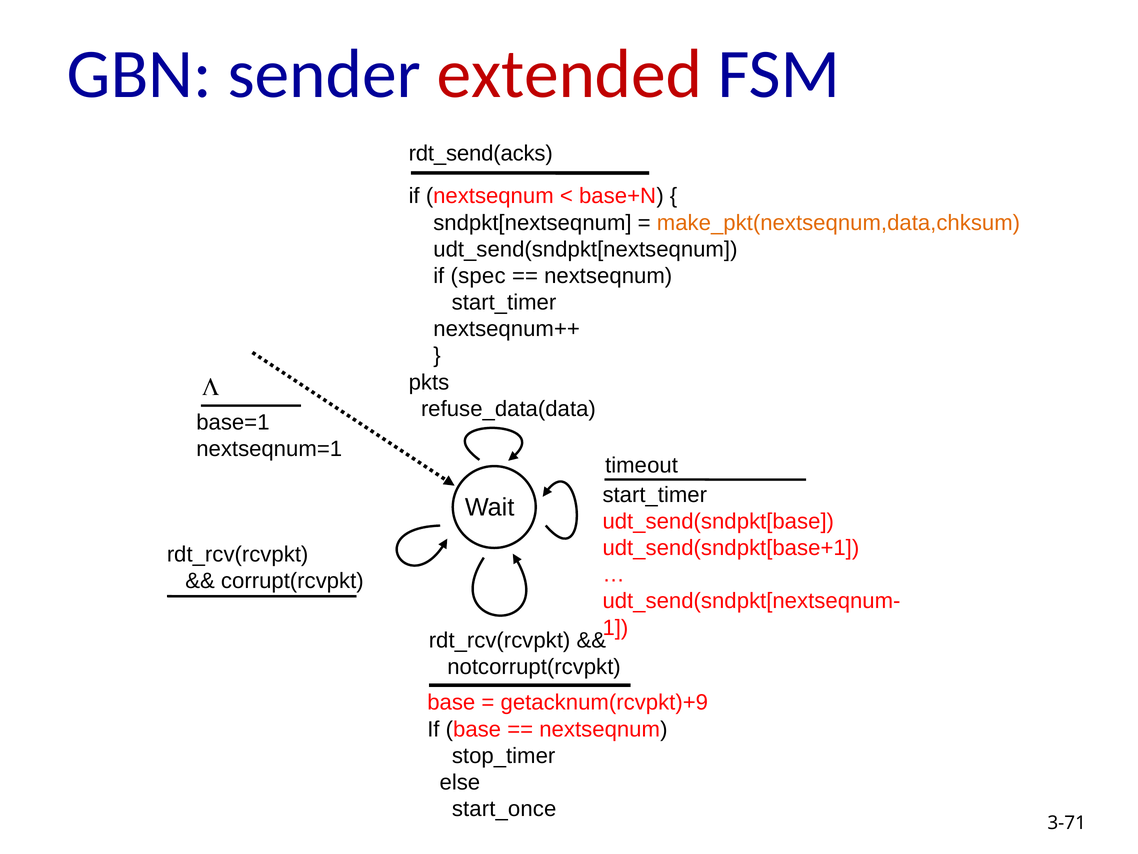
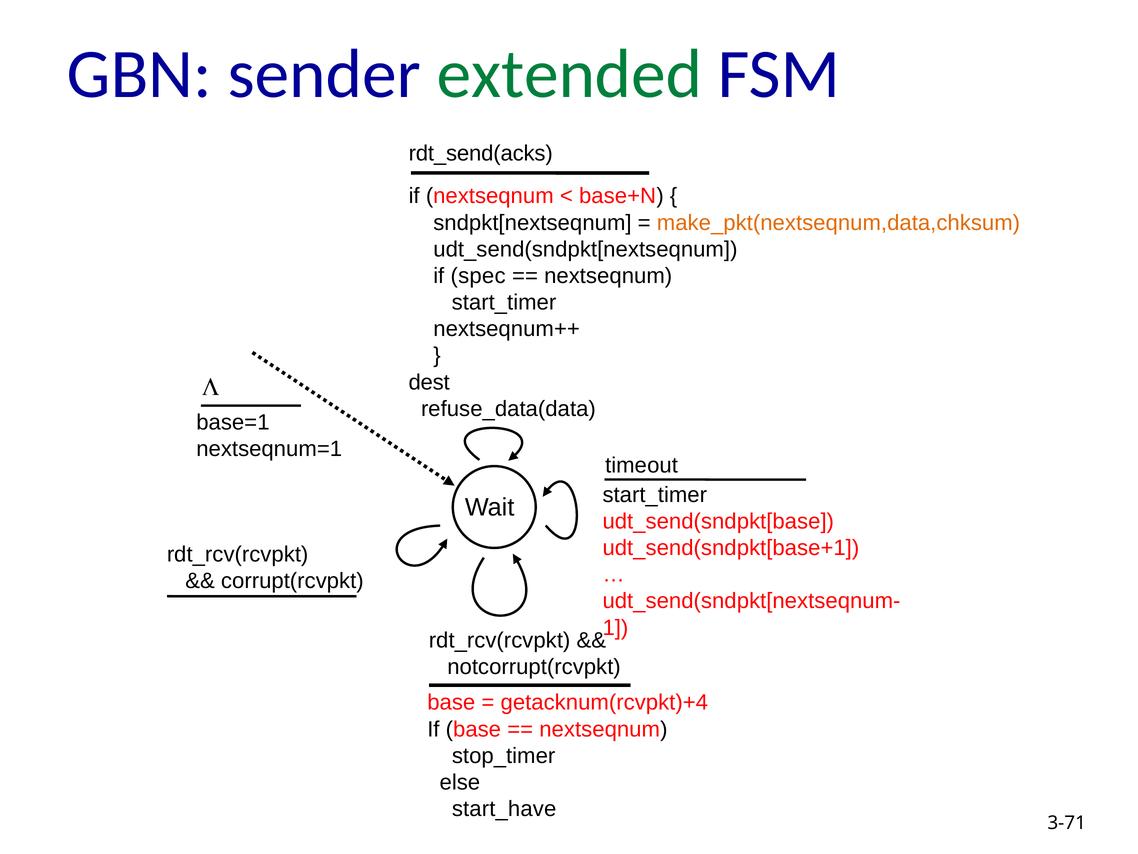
extended colour: red -> green (569, 74)
pkts: pkts -> dest (429, 382)
getacknum(rcvpkt)+9: getacknum(rcvpkt)+9 -> getacknum(rcvpkt)+4 (604, 702)
start_once: start_once -> start_have (504, 808)
